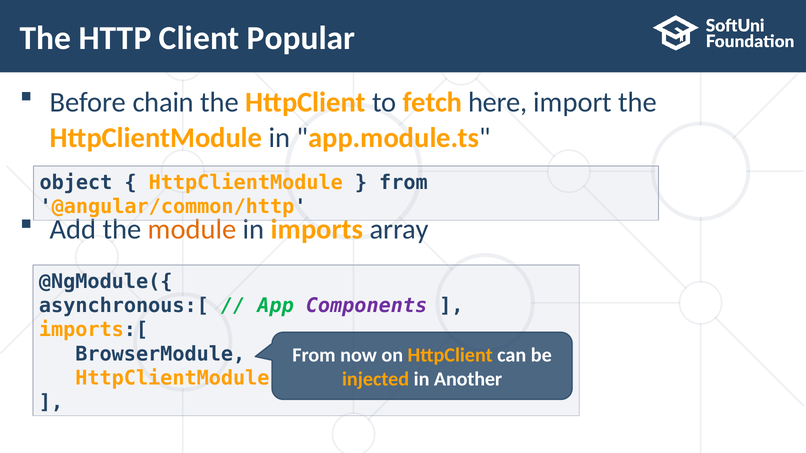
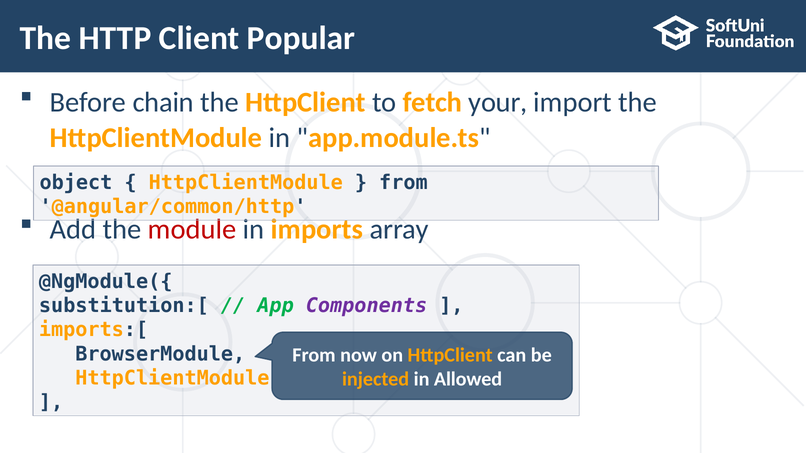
here: here -> your (498, 102)
module colour: orange -> red (192, 230)
asynchronous:[: asynchronous:[ -> substitution:[ (124, 306)
Another: Another -> Allowed (468, 380)
